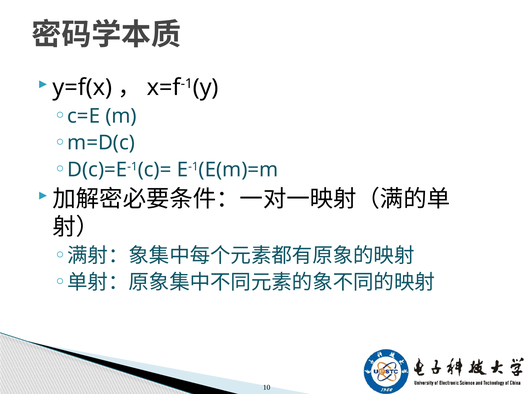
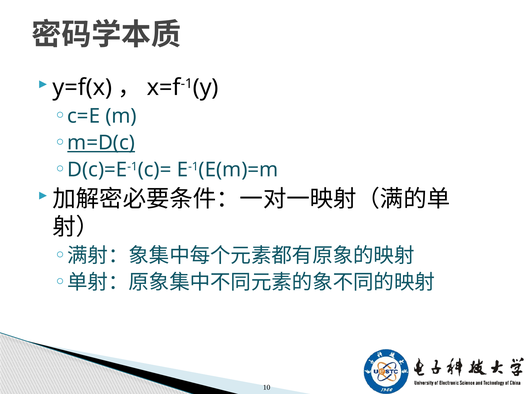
m=D(c underline: none -> present (101, 143)
